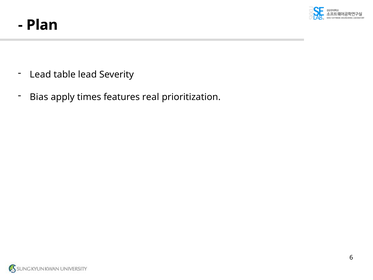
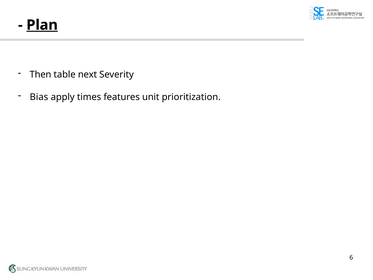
Plan underline: none -> present (42, 25)
Lead: Lead -> Then (40, 75)
table lead: lead -> next (87, 75)
real: real -> unit (151, 97)
